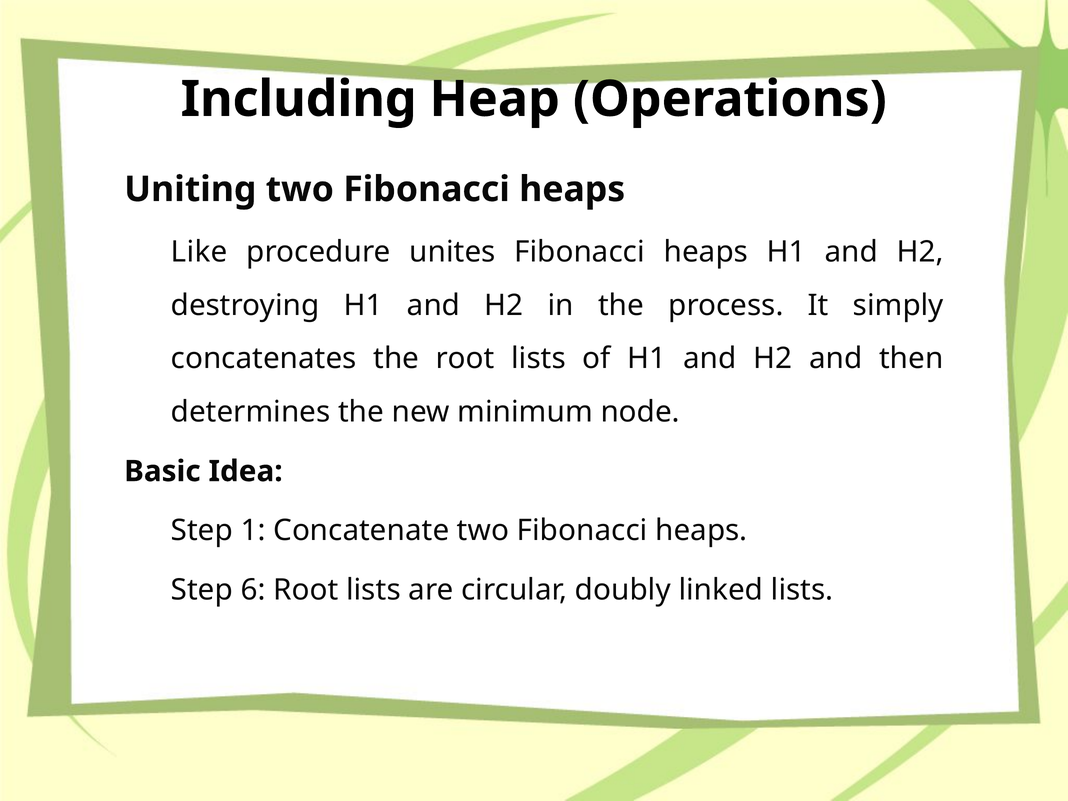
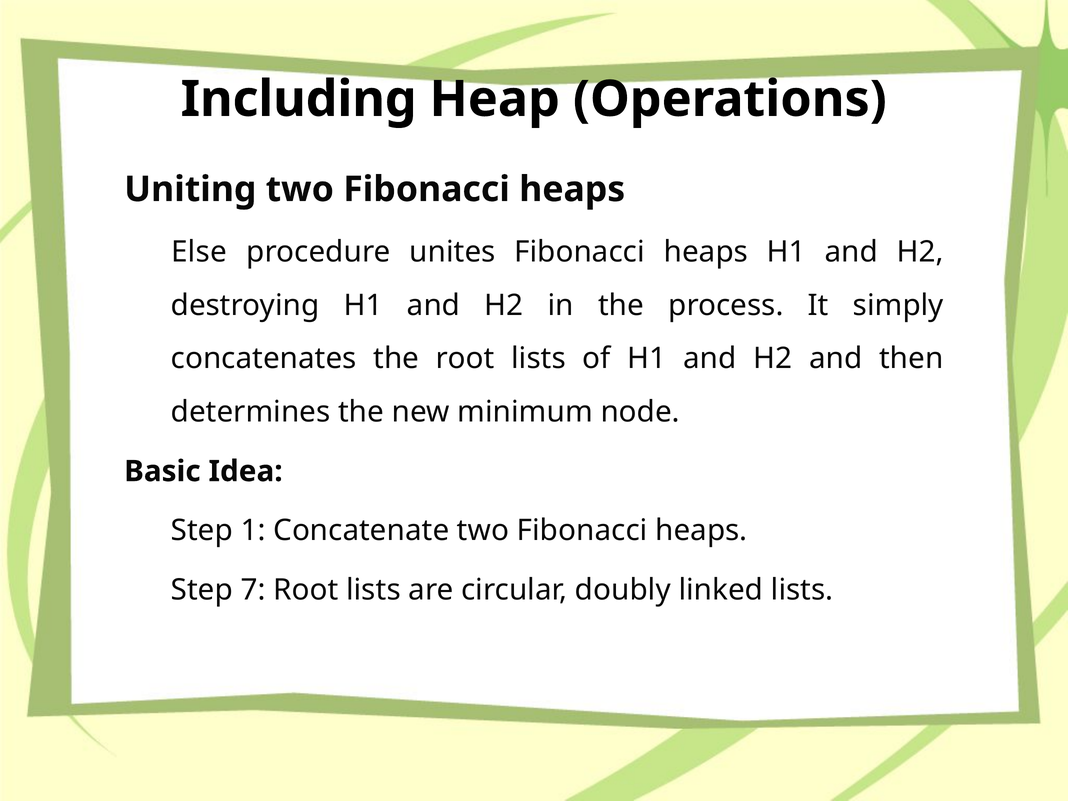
Like: Like -> Else (199, 252)
6: 6 -> 7 (253, 590)
